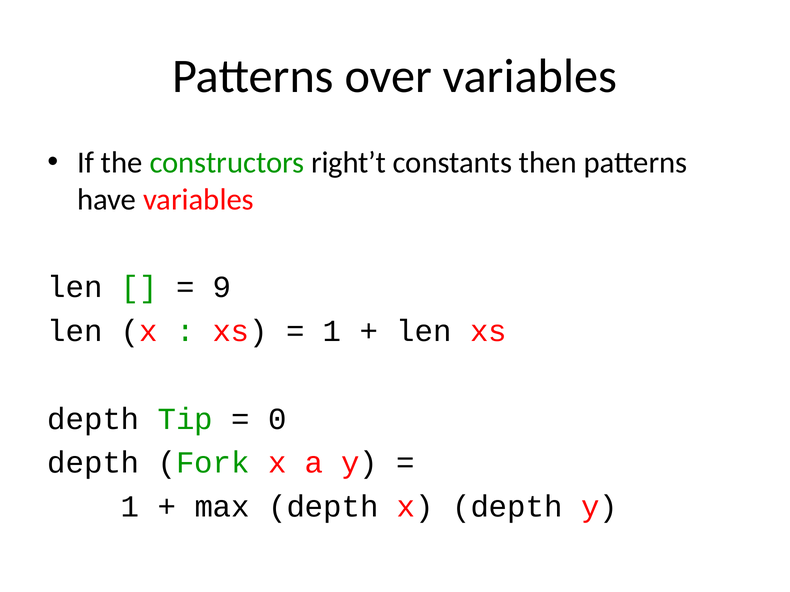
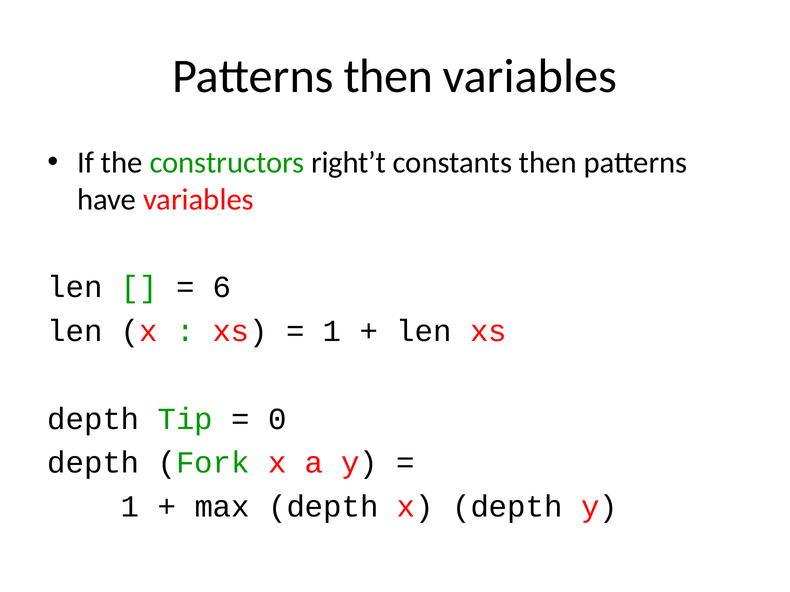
Patterns over: over -> then (389, 76)
9: 9 -> 6 (222, 288)
